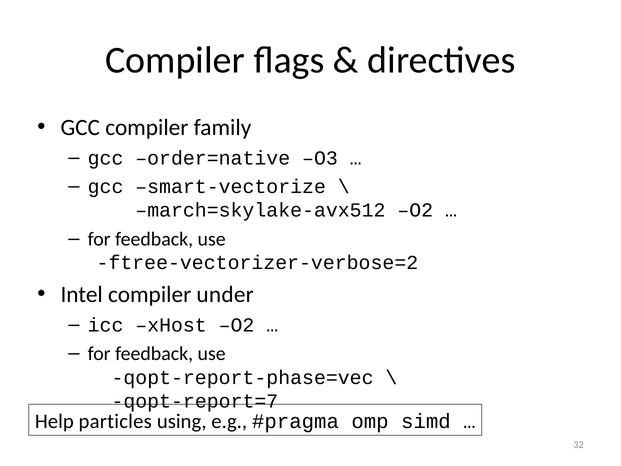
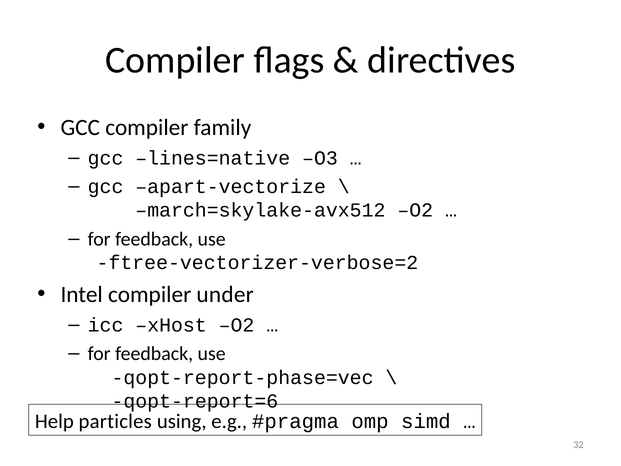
order=native: order=native -> lines=native (213, 158)
smart-vectorize: smart-vectorize -> apart-vectorize (231, 187)
qopt-report=7: qopt-report=7 -> qopt-report=6 (195, 401)
